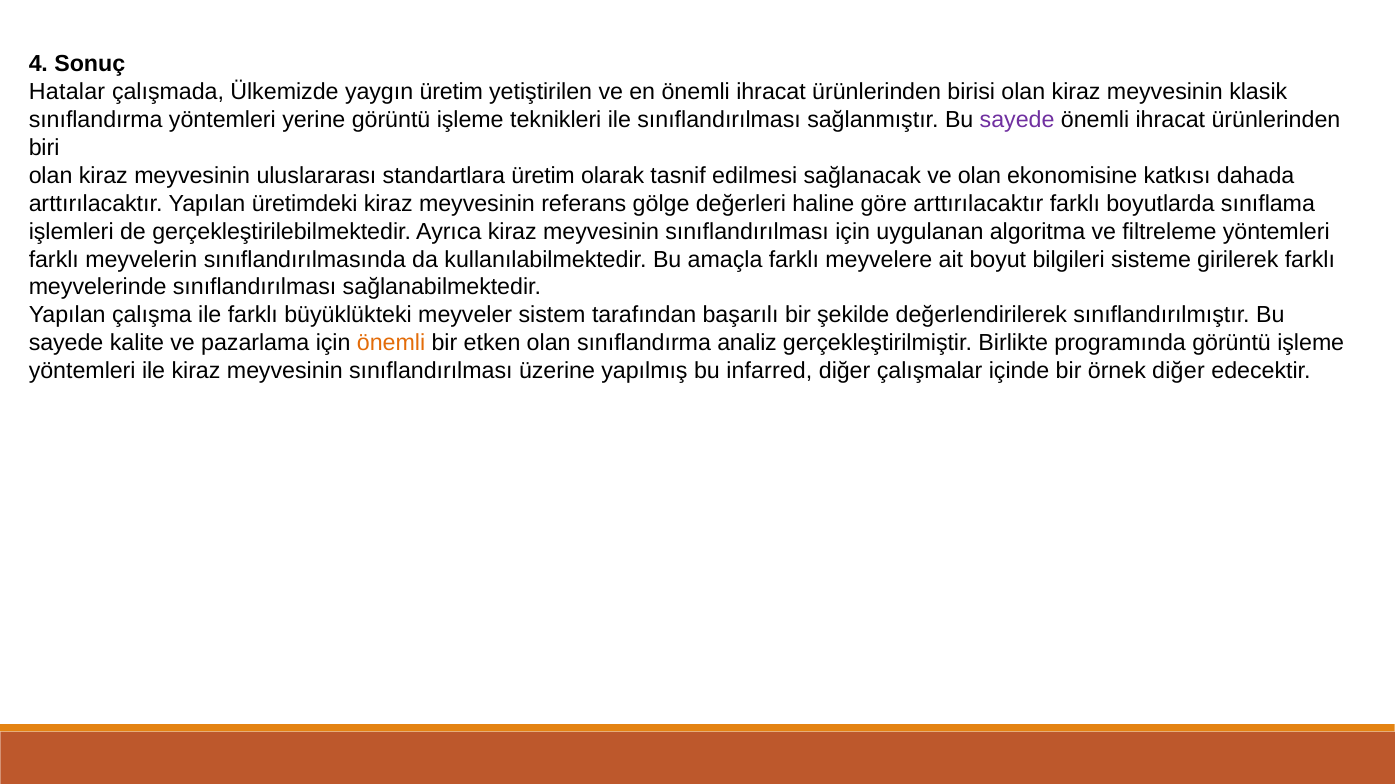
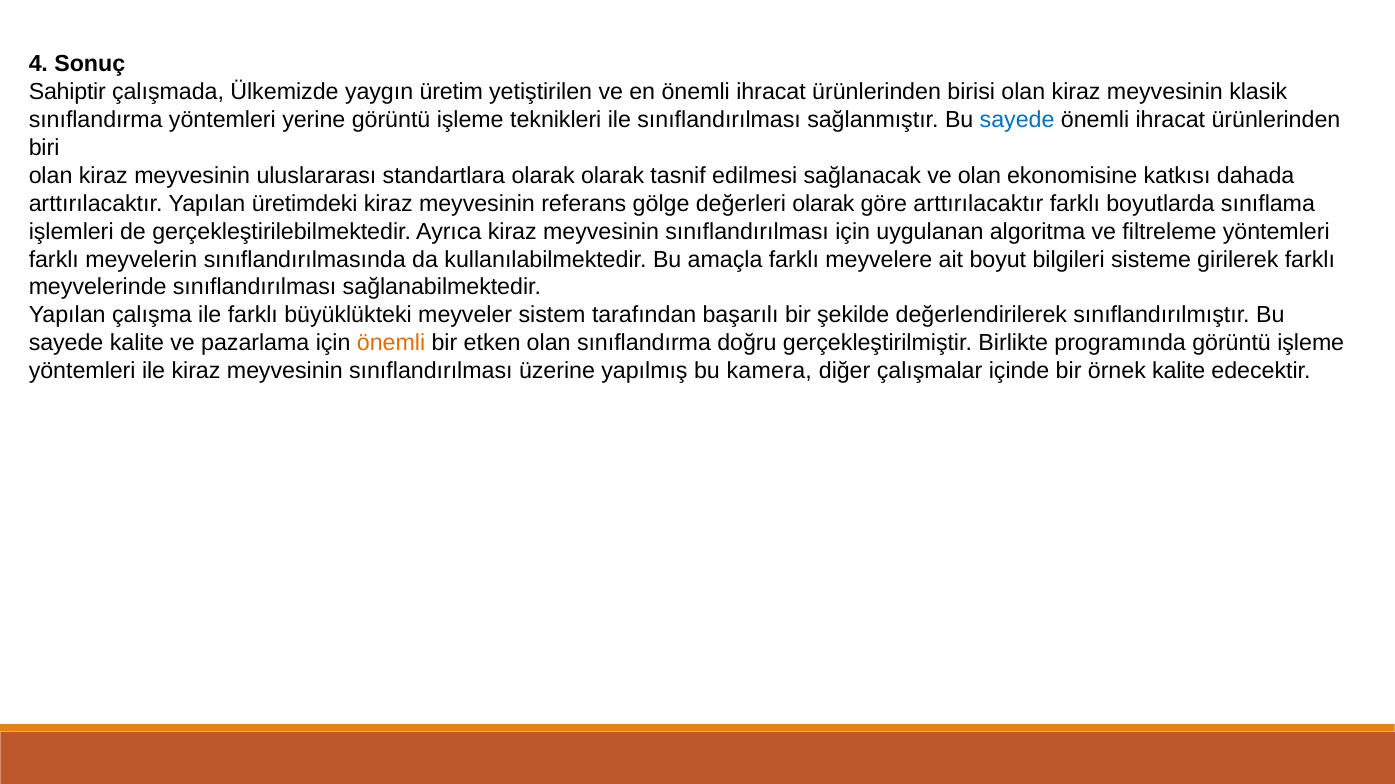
Hatalar: Hatalar -> Sahiptir (67, 92)
sayede colour: purple -> blue (1017, 120)
standartlara üretim: üretim -> olarak (543, 176)
değerleri haline: haline -> olarak (824, 204)
analiz: analiz -> doğru (747, 343)
infarred: infarred -> kamera (769, 371)
örnek diğer: diğer -> kalite (1179, 371)
